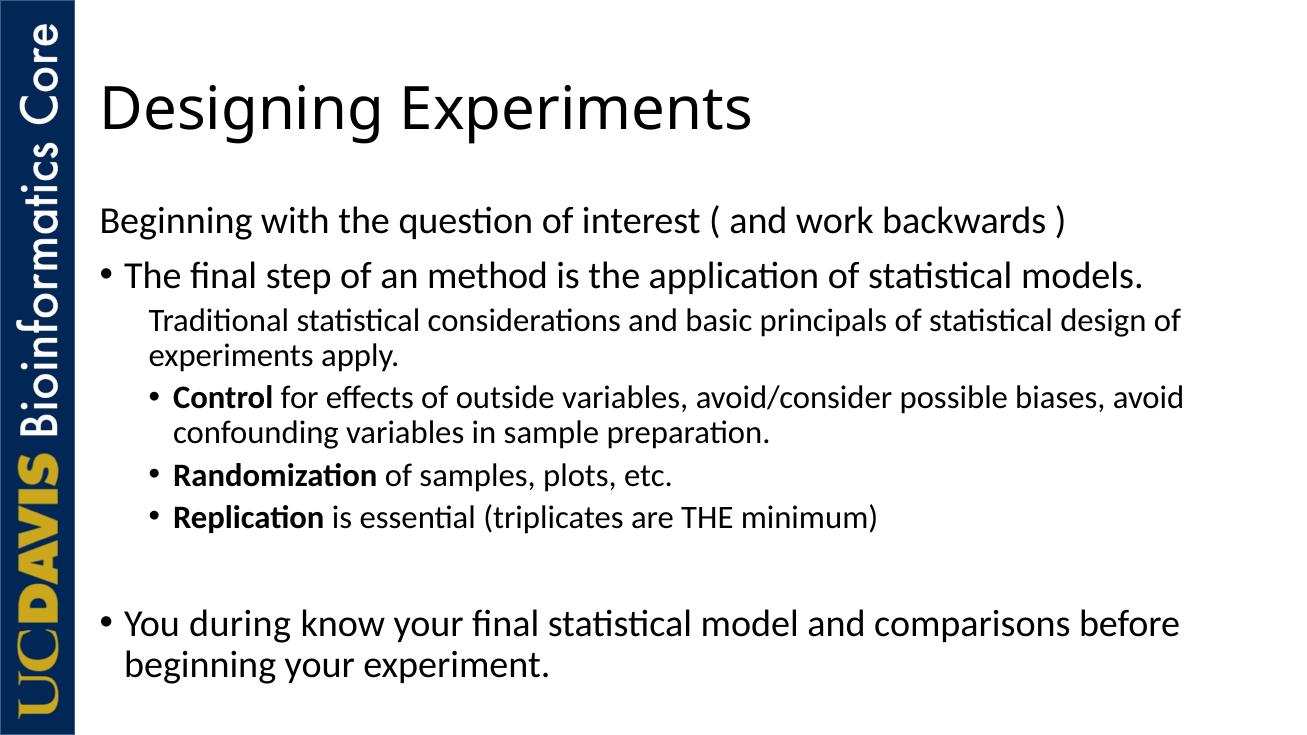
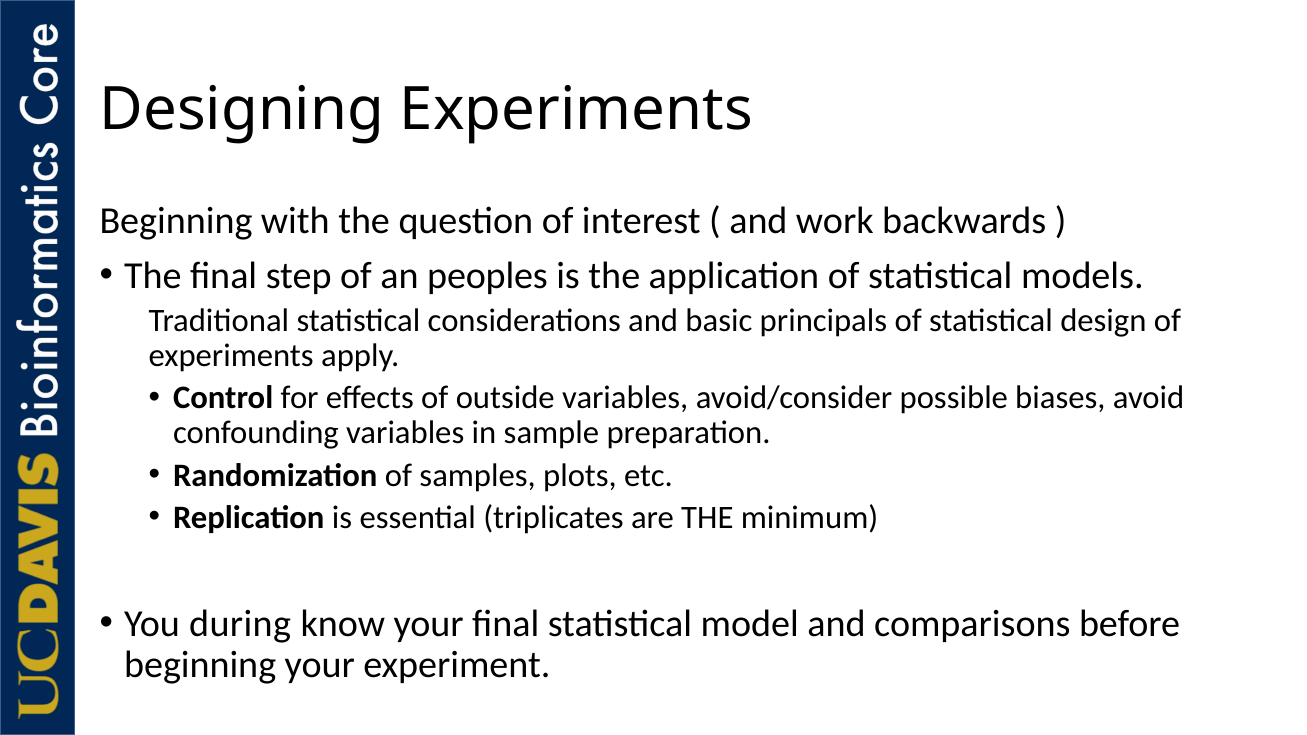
method: method -> peoples (488, 276)
